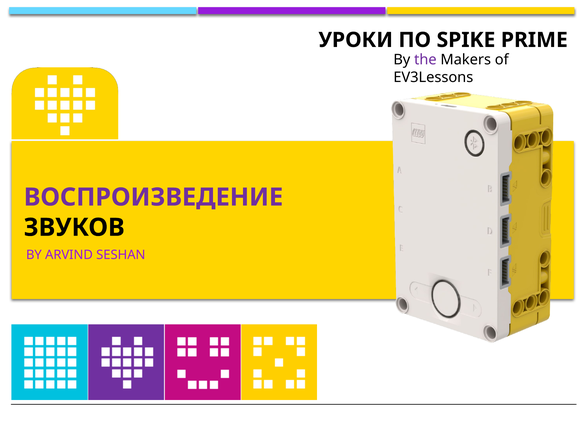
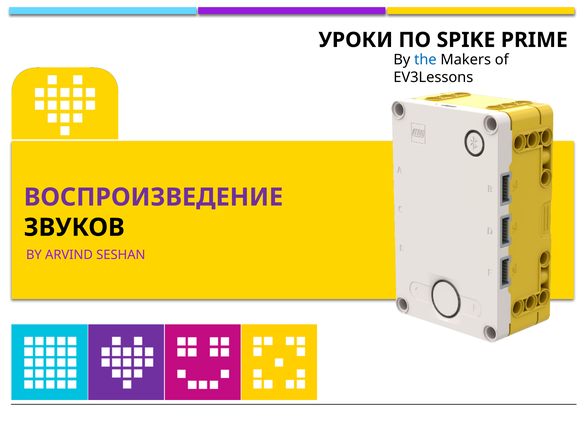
the colour: purple -> blue (425, 60)
